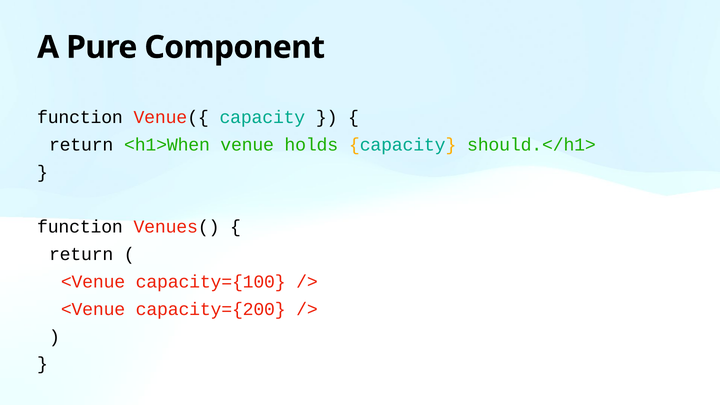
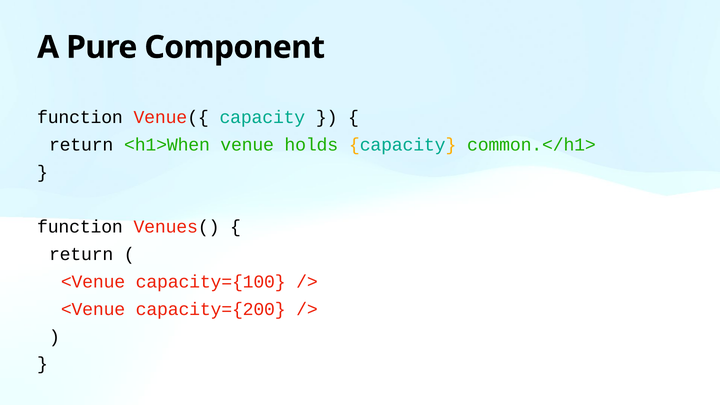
should.</h1>: should.</h1> -> common.</h1> (531, 145)
